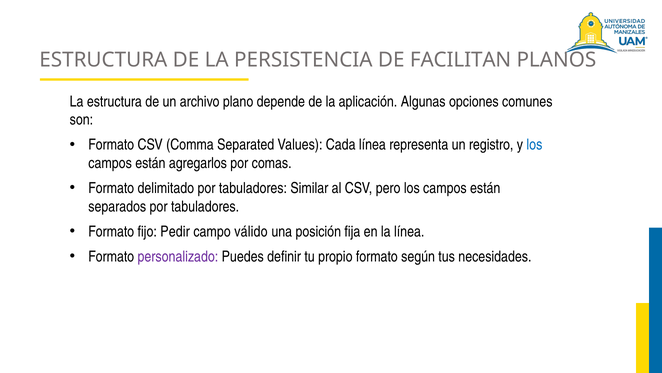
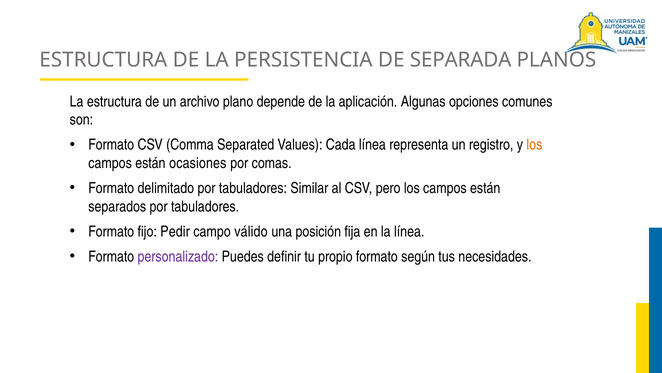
FACILITAN: FACILITAN -> SEPARADA (461, 60)
los colour: blue -> orange (534, 145)
agregarlos: agregarlos -> ocasiones (198, 163)
